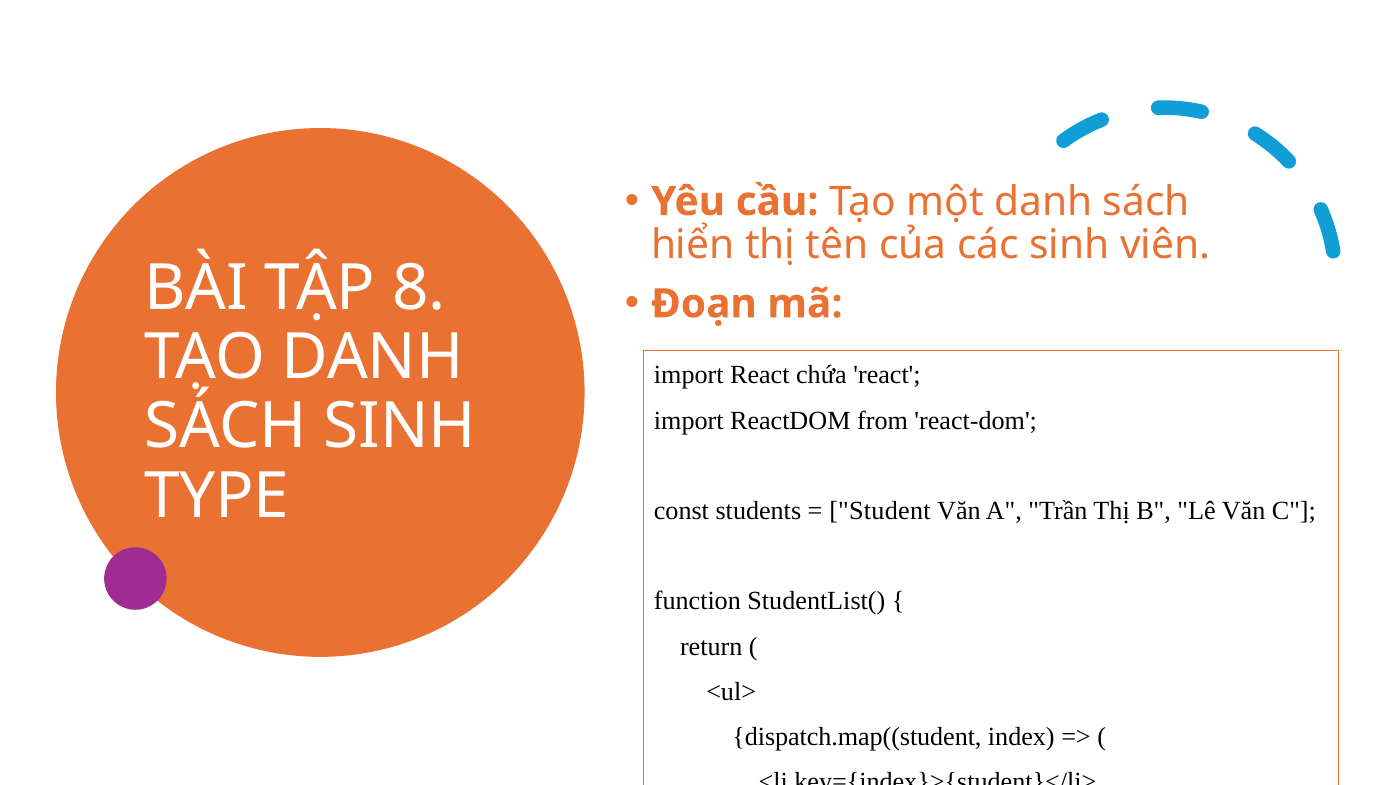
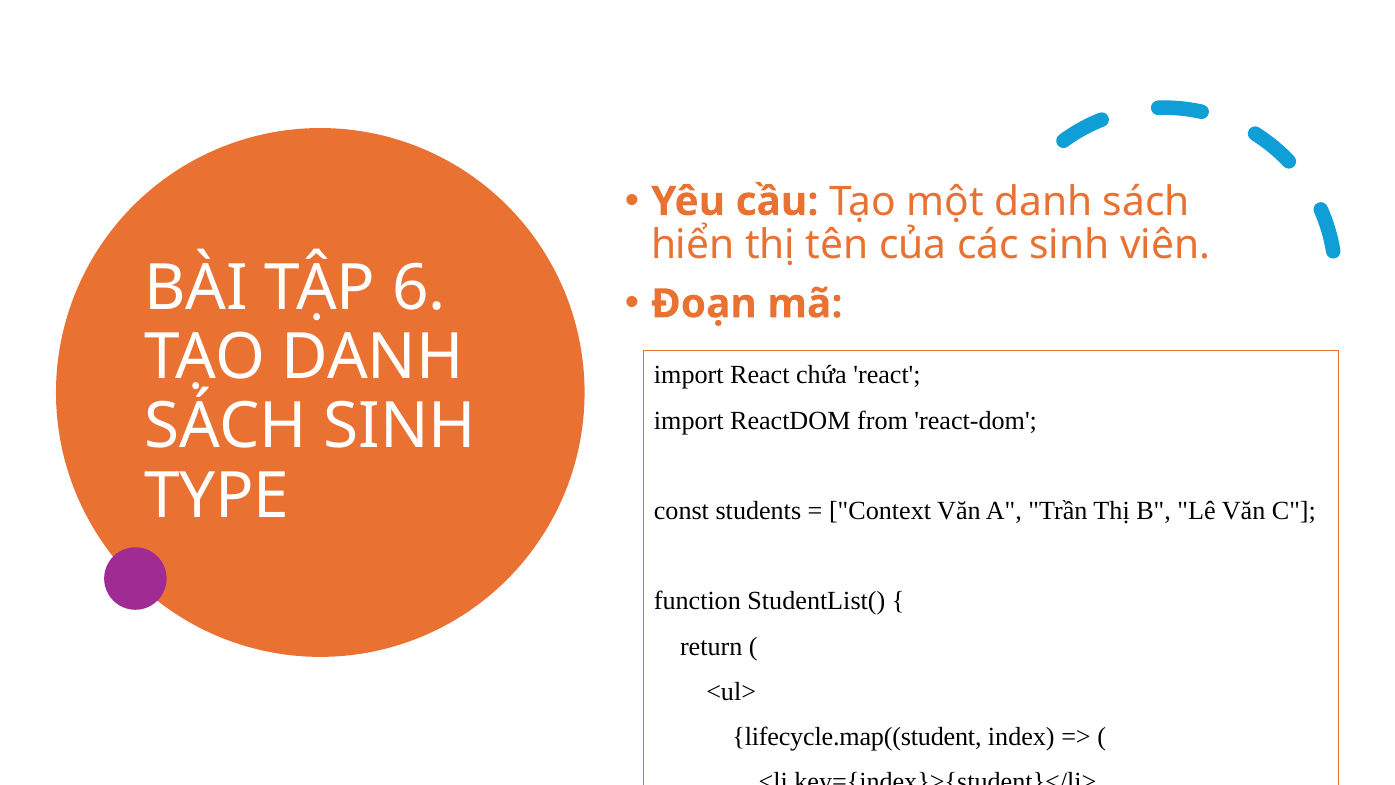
8: 8 -> 6 (419, 288)
Student: Student -> Context (880, 511)
dispatch.map((student: dispatch.map((student -> lifecycle.map((student (857, 737)
